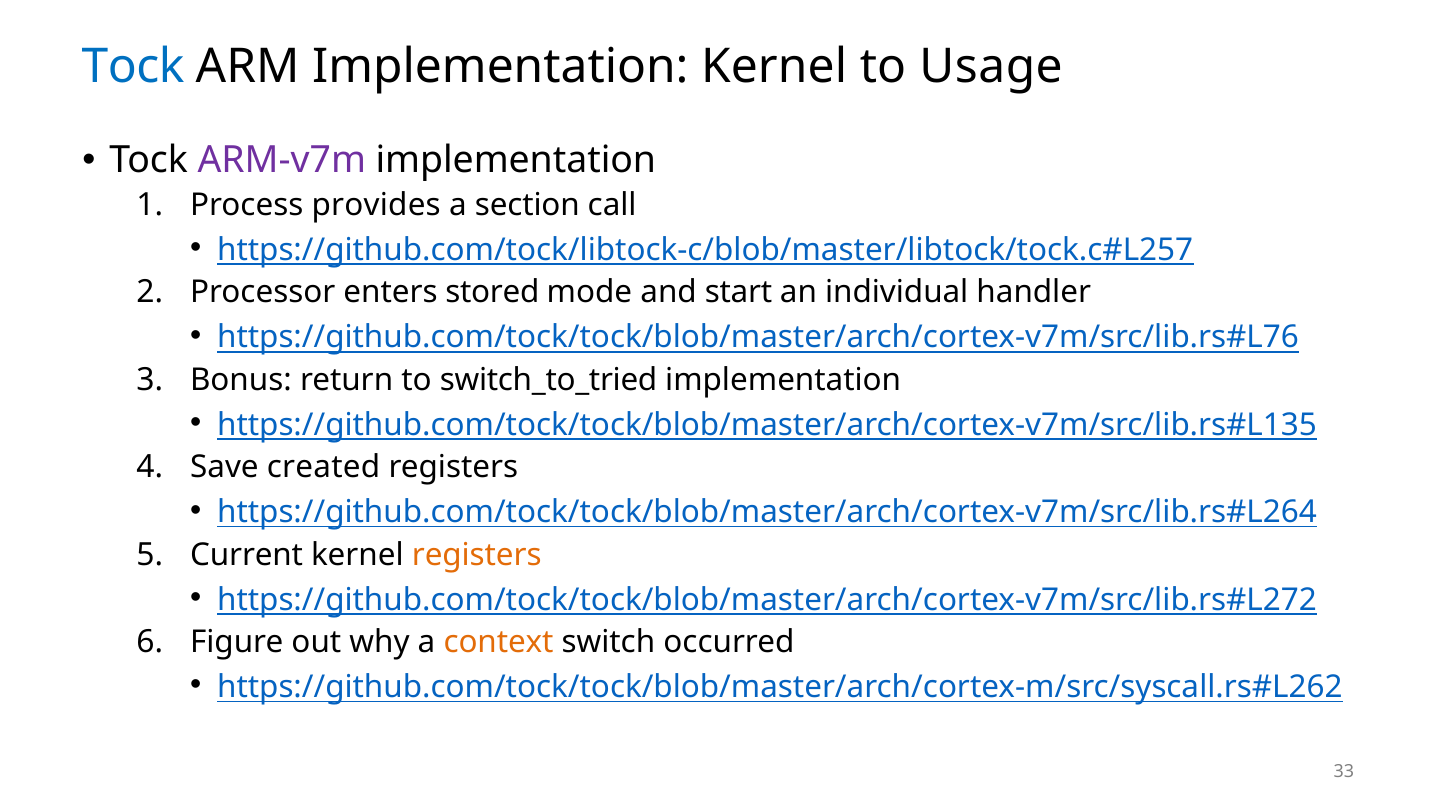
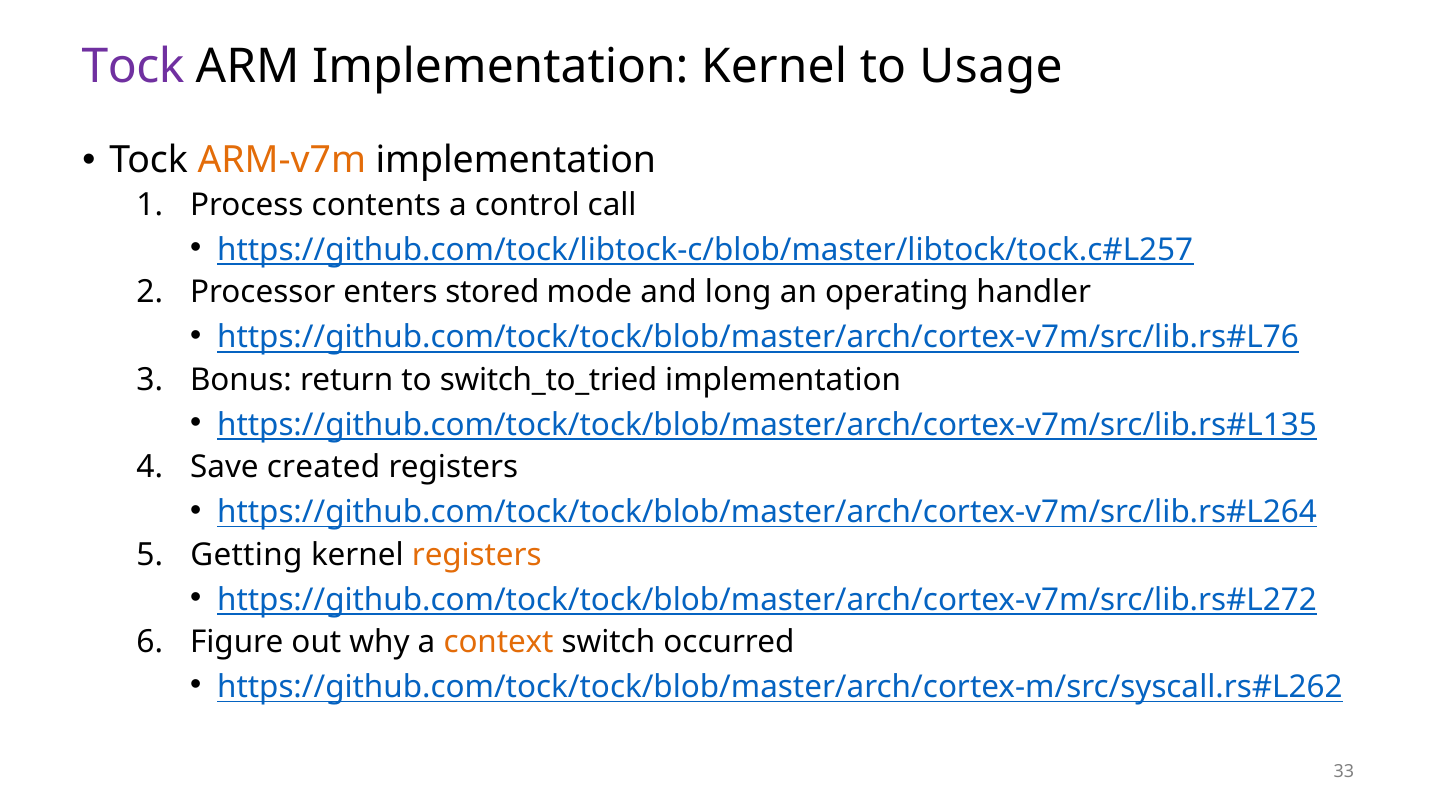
Tock colour: blue -> purple (133, 67)
ARM-v7m colour: purple -> orange (282, 160)
provides: provides -> contents (376, 205)
section: section -> control (527, 205)
start: start -> long (738, 292)
individual: individual -> operating (897, 292)
Current: Current -> Getting (246, 554)
